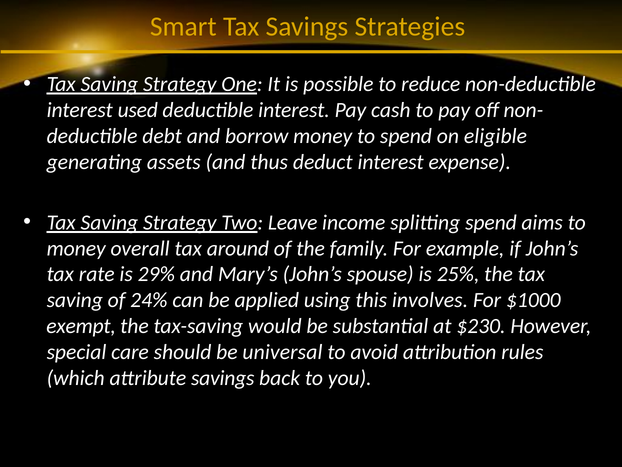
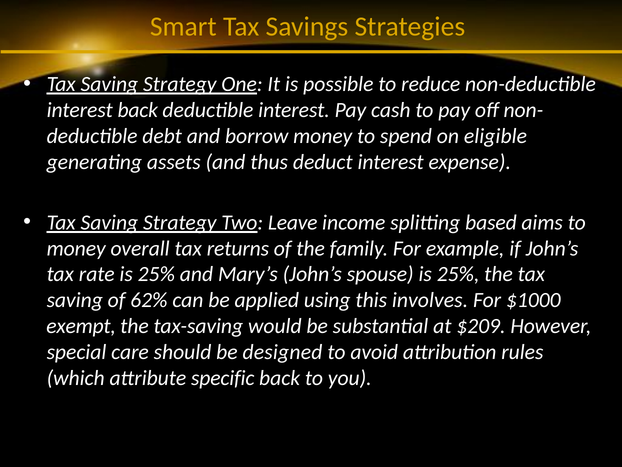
interest used: used -> back (138, 110)
splitting spend: spend -> based (491, 222)
around: around -> returns (238, 248)
rate is 29%: 29% -> 25% (156, 274)
24%: 24% -> 62% (149, 300)
$230: $230 -> $209 (481, 326)
universal: universal -> designed (282, 352)
attribute savings: savings -> specific (223, 378)
